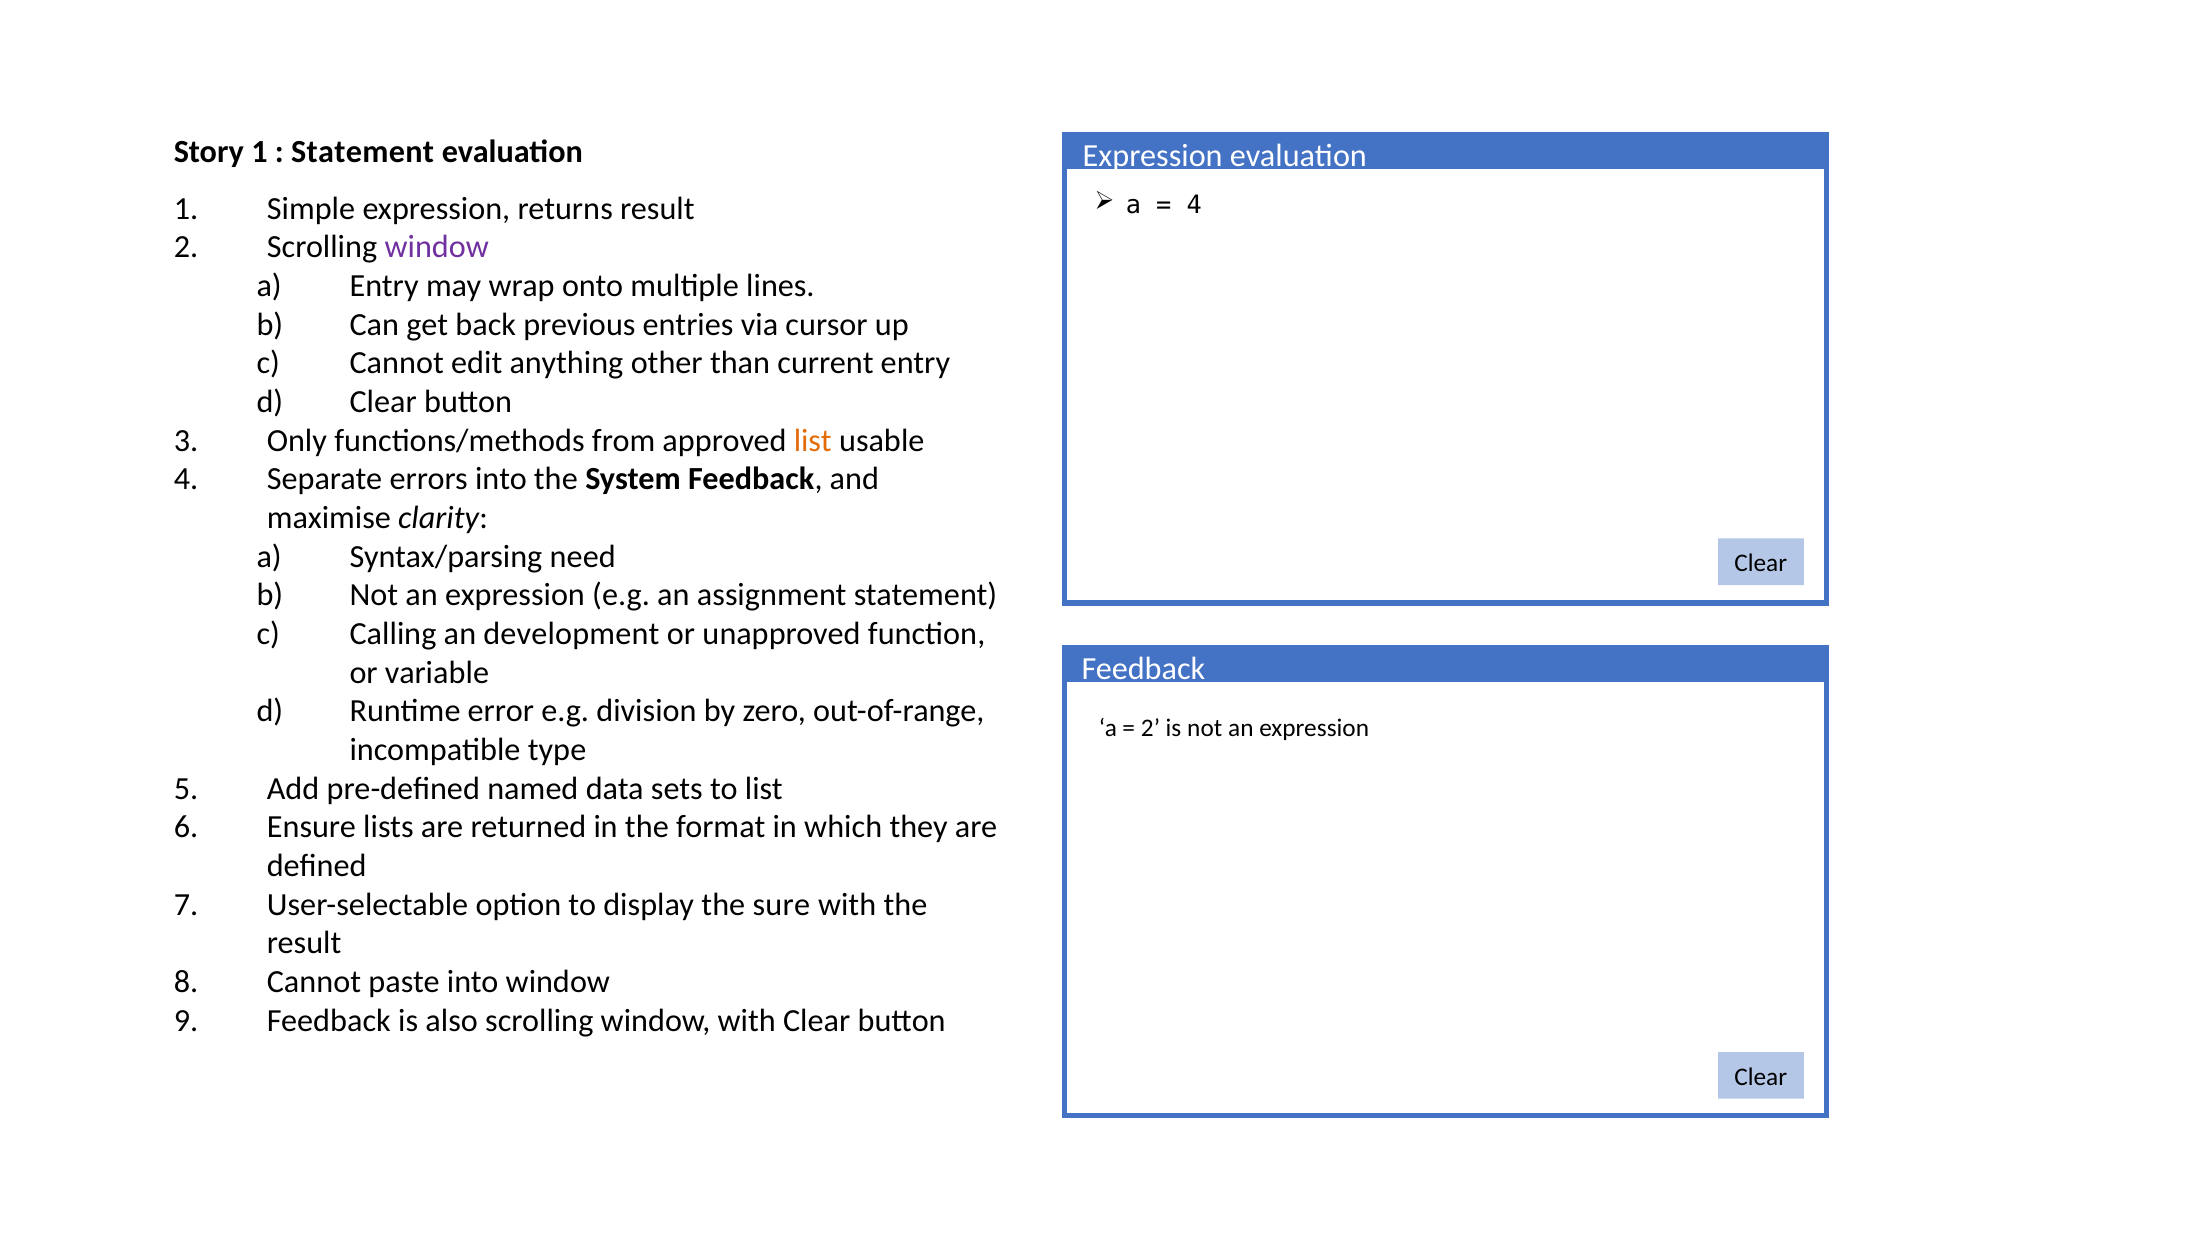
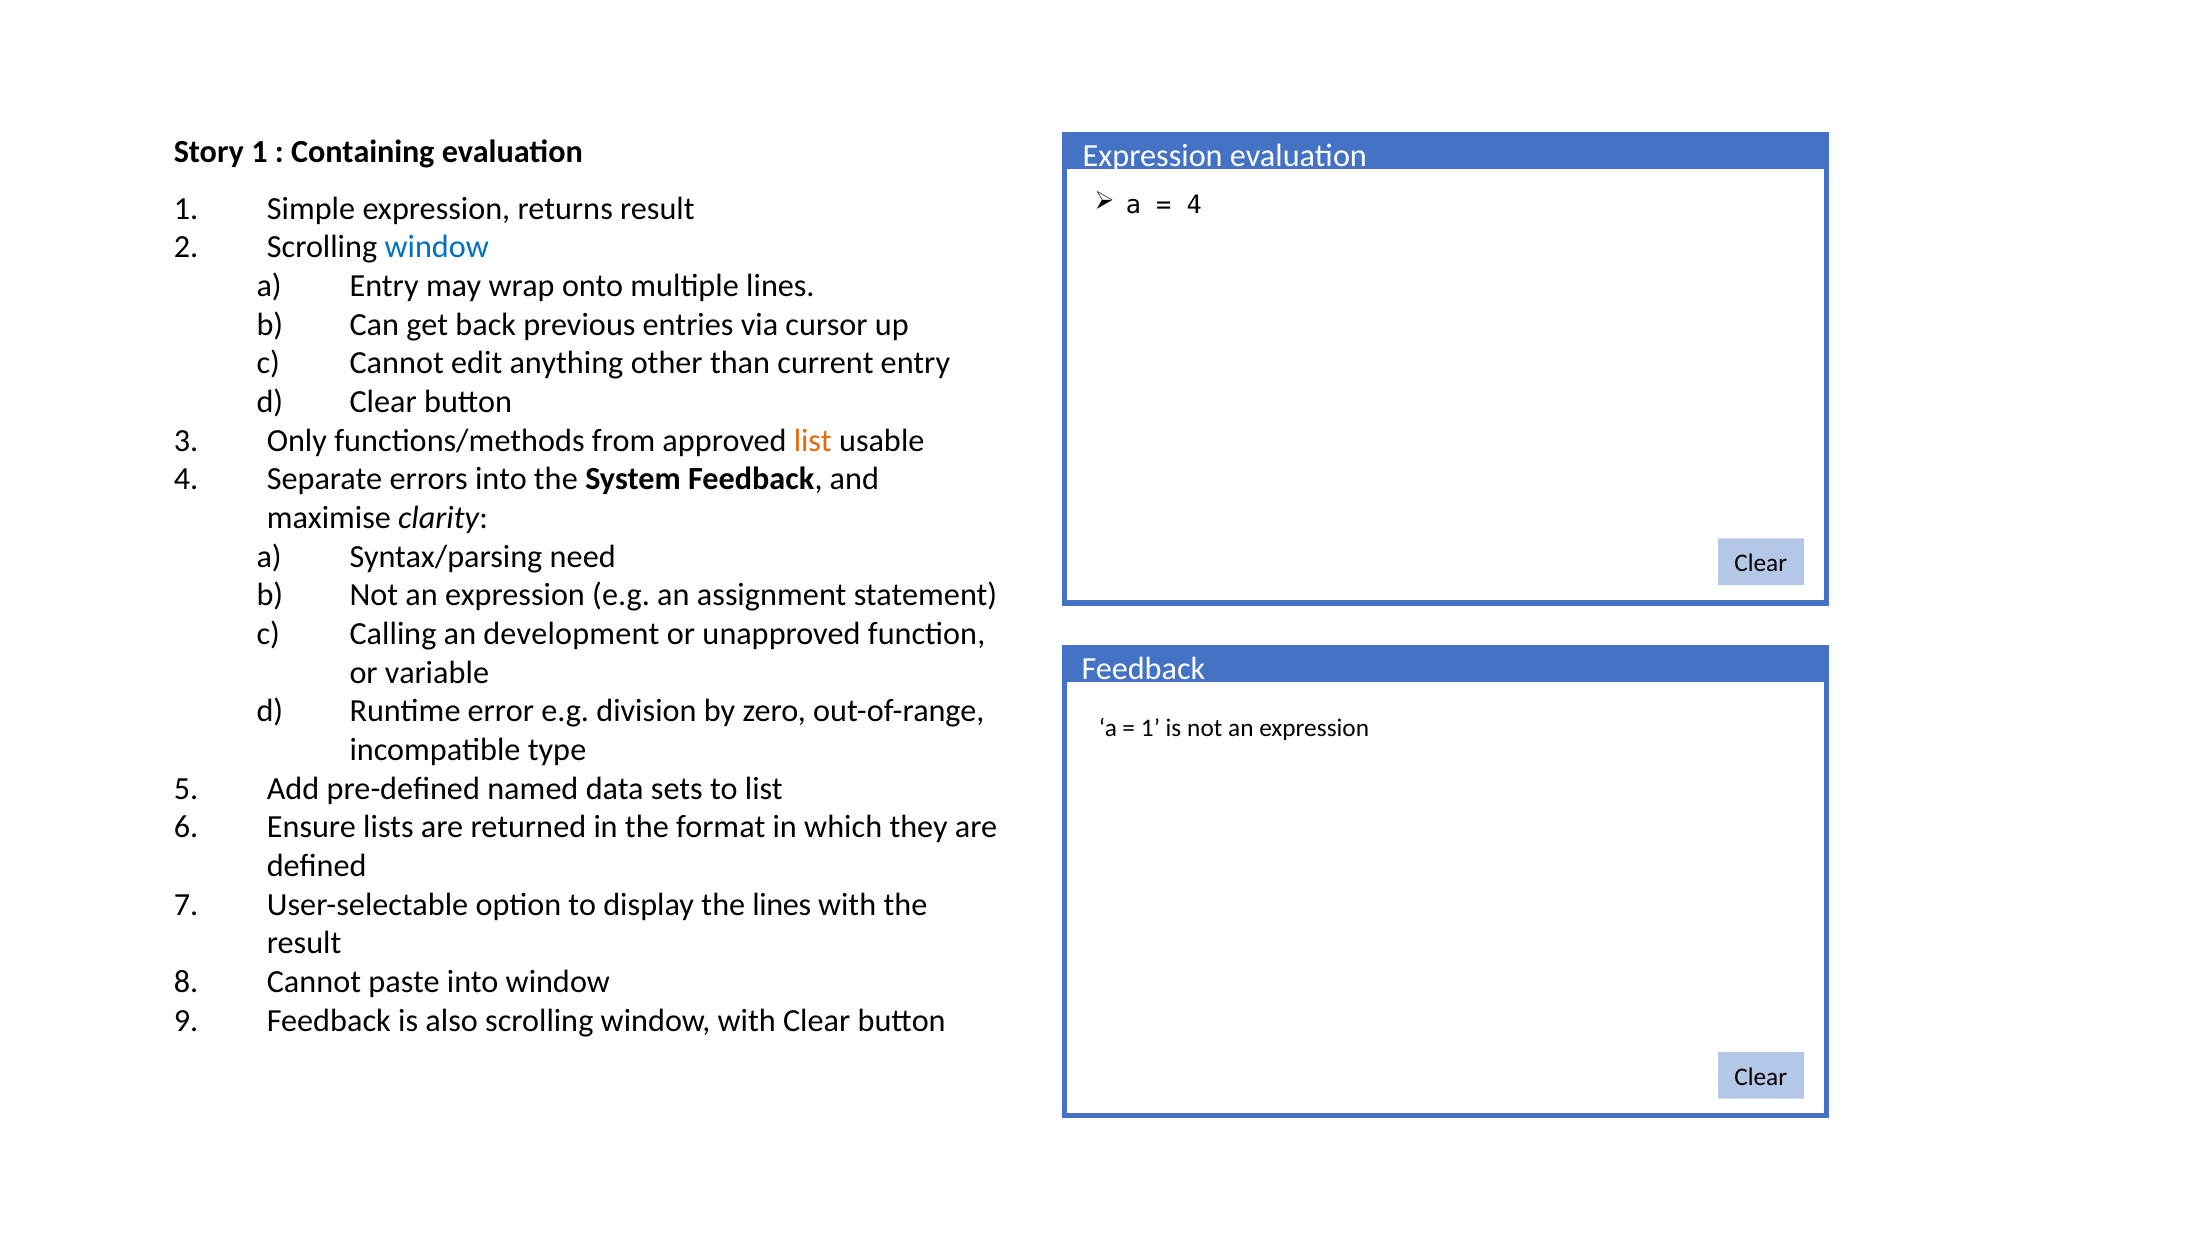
Statement: Statement -> Containing (363, 151)
window colour: purple -> blue (437, 247)
2: 2 -> 1 (1151, 728)
the sure: sure -> lines (782, 904)
